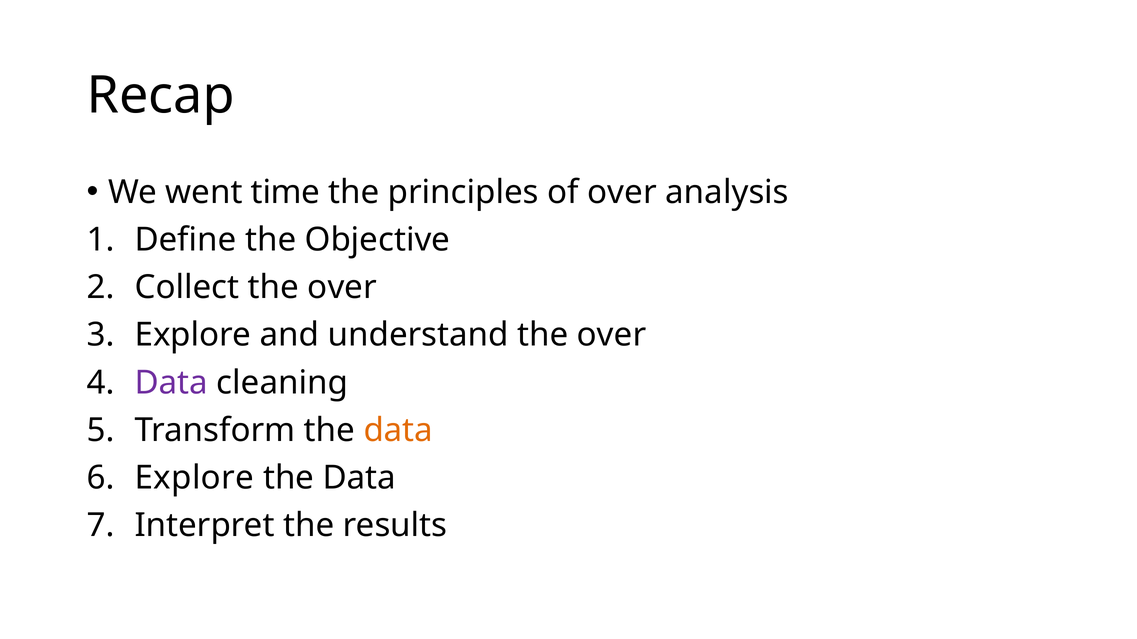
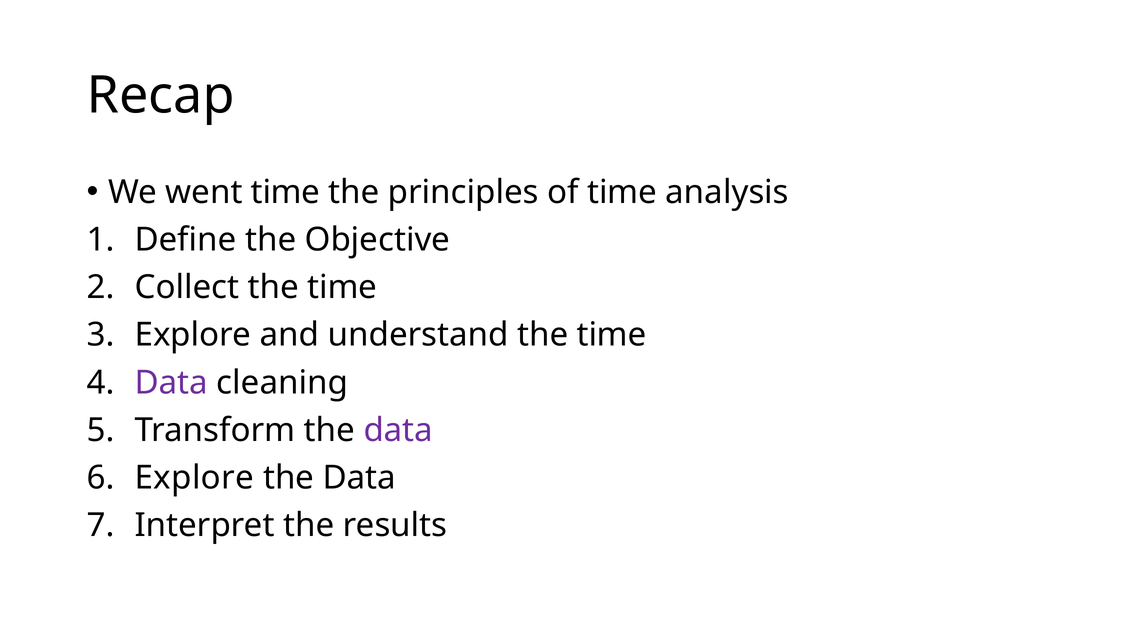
of over: over -> time (622, 192)
Collect the over: over -> time (342, 288)
understand the over: over -> time (612, 335)
data colour: orange -> purple (398, 431)
